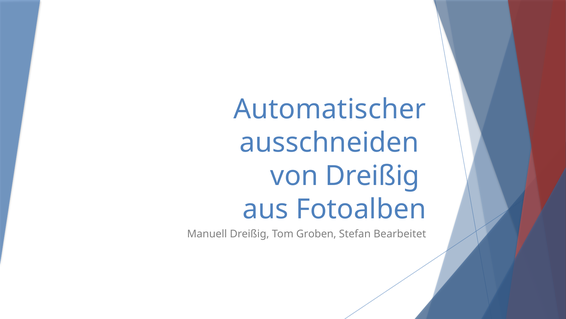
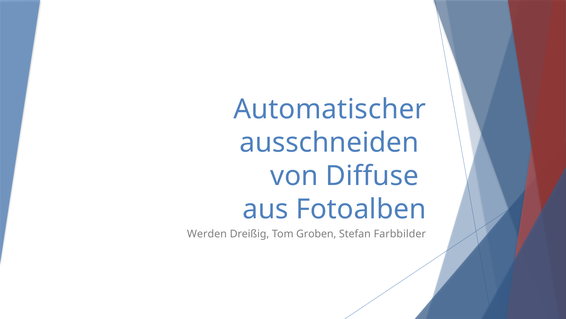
von Dreißig: Dreißig -> Diffuse (372, 176)
Manuell: Manuell -> Werden (207, 234)
Bearbeitet: Bearbeitet -> Farbbilder (400, 234)
